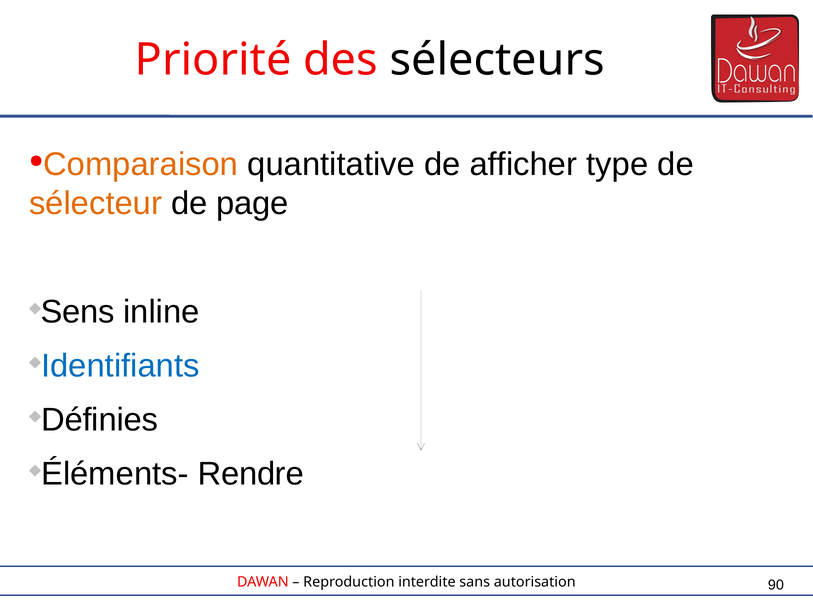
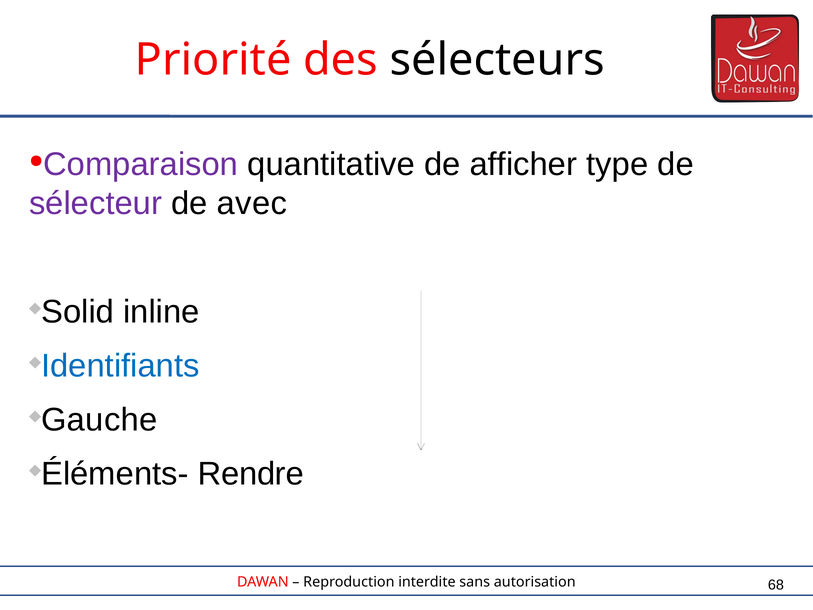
Comparaison colour: orange -> purple (141, 164)
sélecteur colour: orange -> purple (96, 204)
page: page -> avec (252, 204)
Sens: Sens -> Solid (78, 312)
Définies: Définies -> Gauche (99, 420)
90: 90 -> 68 (776, 584)
